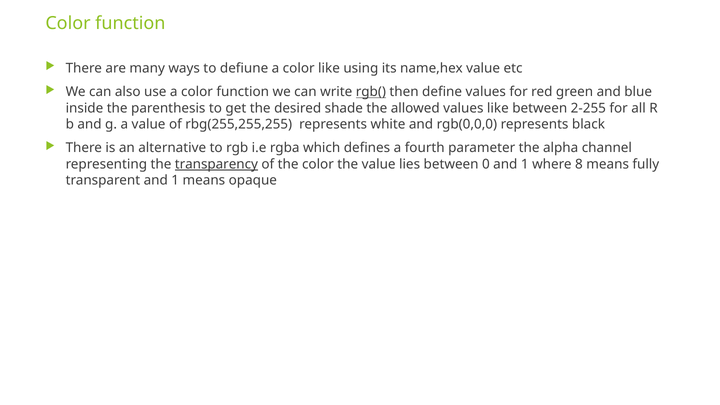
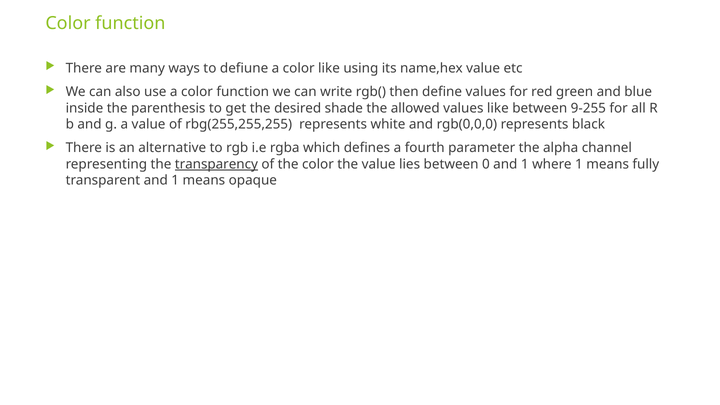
rgb( underline: present -> none (371, 92)
2-255: 2-255 -> 9-255 (588, 108)
where 8: 8 -> 1 (579, 164)
